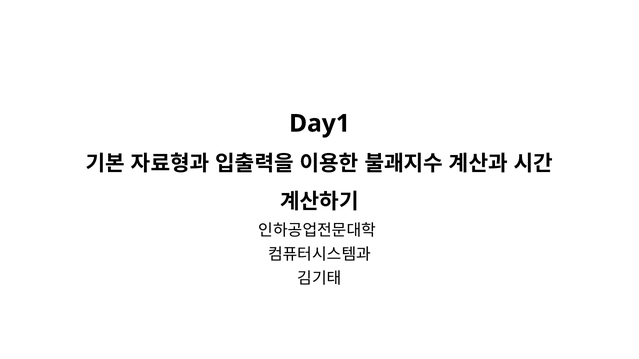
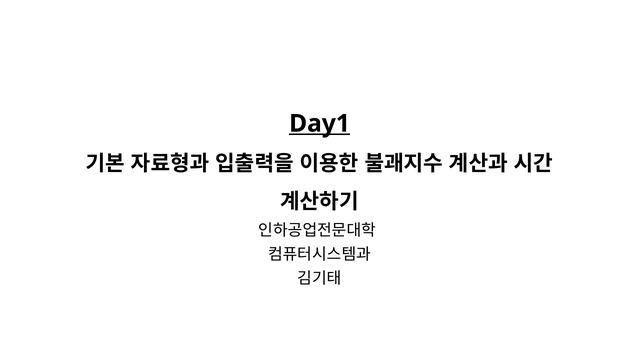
Day1 underline: none -> present (320, 124)
